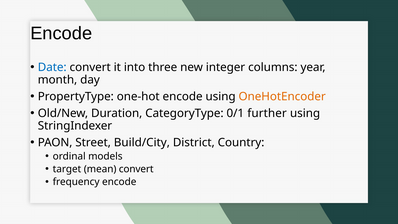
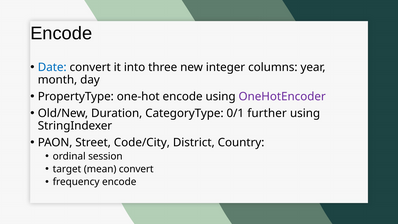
OneHotEncoder colour: orange -> purple (282, 97)
Build/City: Build/City -> Code/City (142, 142)
models: models -> session (105, 156)
